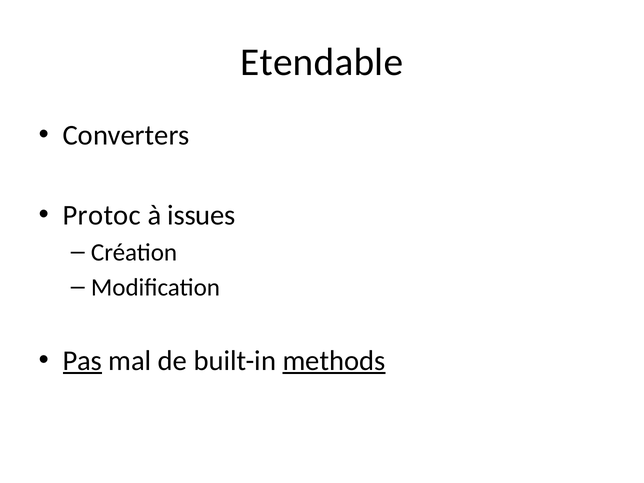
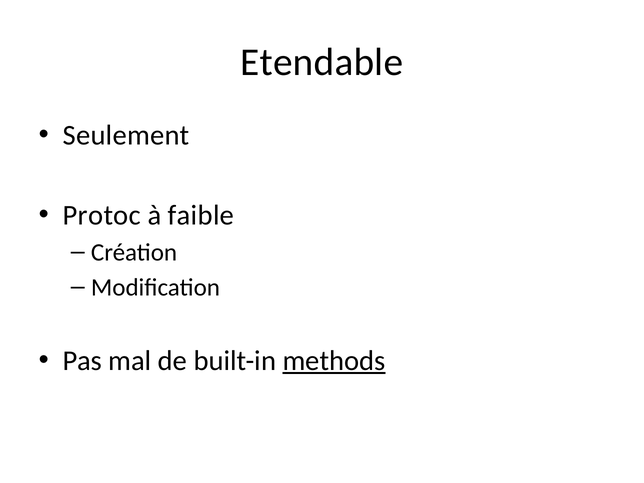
Converters: Converters -> Seulement (126, 135)
issues: issues -> faible (201, 215)
Pas underline: present -> none (82, 361)
